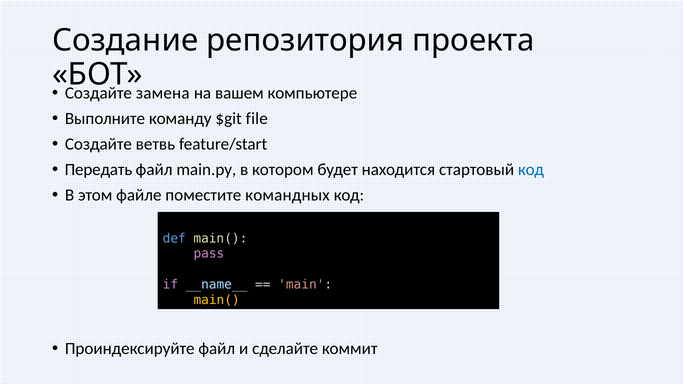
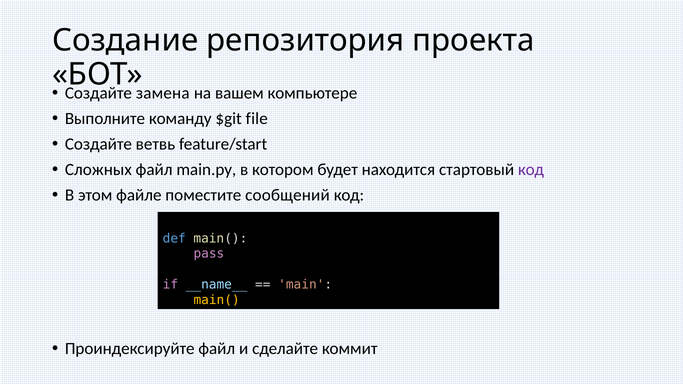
Передать: Передать -> Сложных (98, 170)
код colour: blue -> purple (531, 170)
командных: командных -> сообщений (287, 195)
